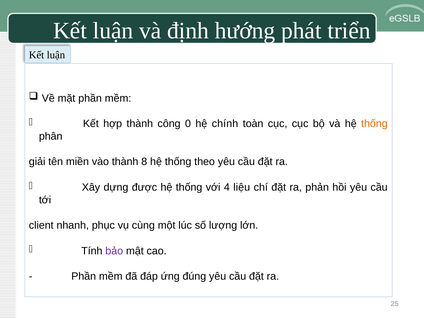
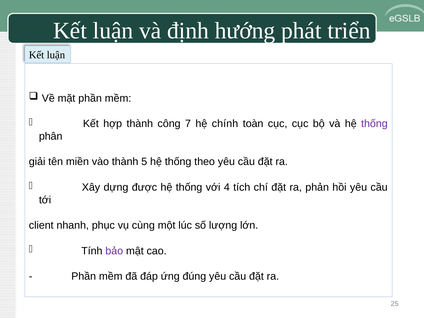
0: 0 -> 7 (188, 124)
thống colour: orange -> purple (374, 124)
8: 8 -> 5 (144, 162)
liệu: liệu -> tích (242, 187)
